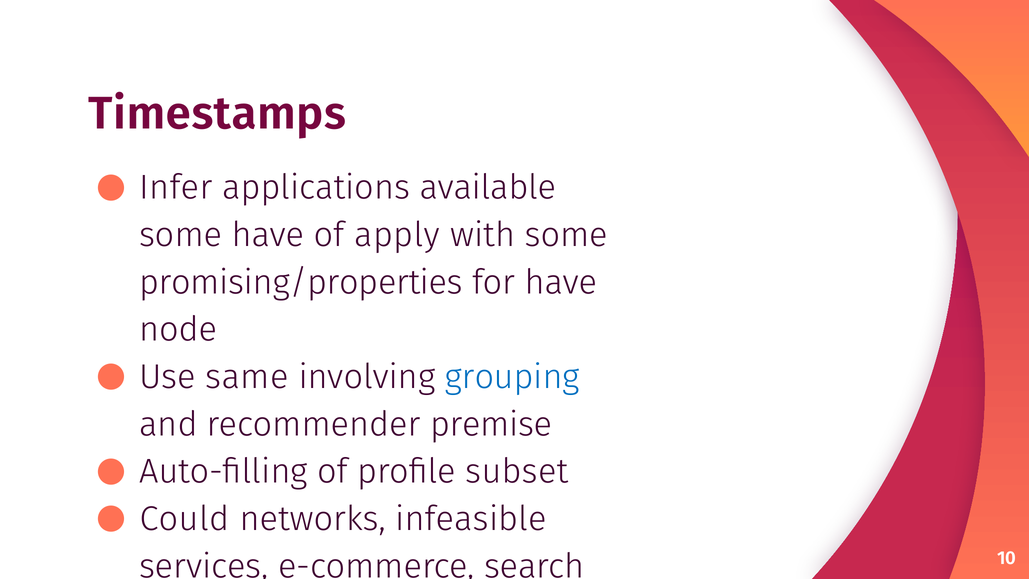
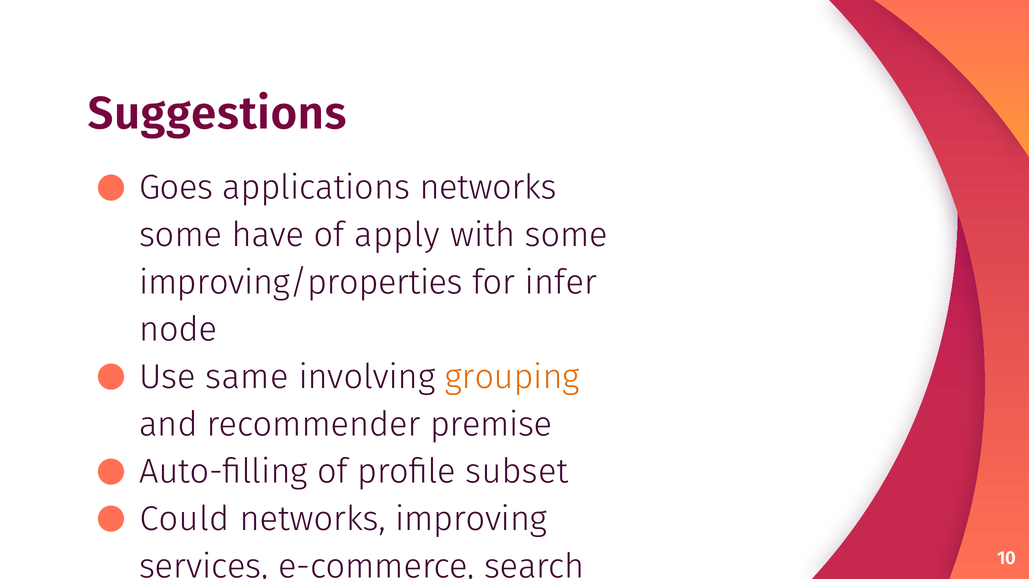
Timestamps: Timestamps -> Suggestions (217, 114)
Infer: Infer -> Goes (176, 188)
applications available: available -> networks (488, 188)
promising/properties: promising/properties -> improving/properties (301, 282)
for have: have -> infer (561, 282)
grouping colour: blue -> orange (512, 377)
infeasible: infeasible -> improving (471, 519)
